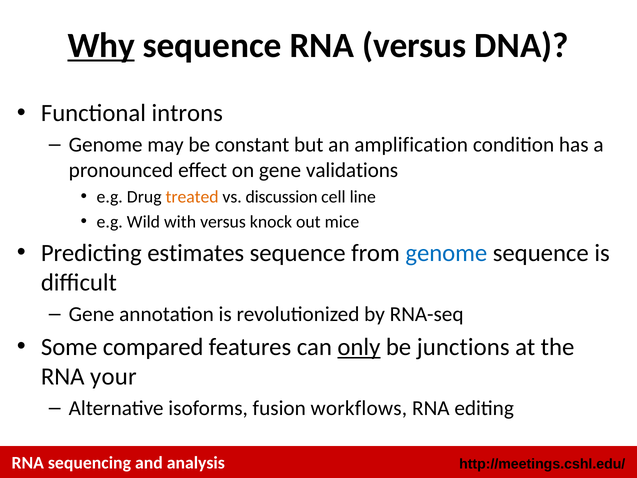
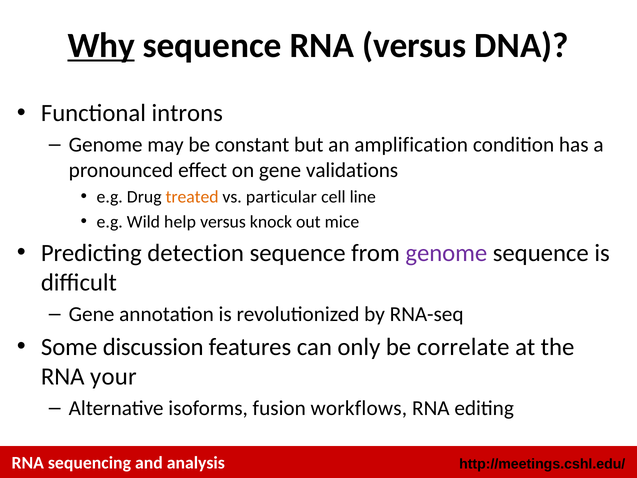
discussion: discussion -> particular (281, 197)
with: with -> help (180, 222)
estimates: estimates -> detection (196, 253)
genome colour: blue -> purple (446, 253)
compared: compared -> discussion (153, 347)
only underline: present -> none (359, 347)
junctions: junctions -> correlate (463, 347)
